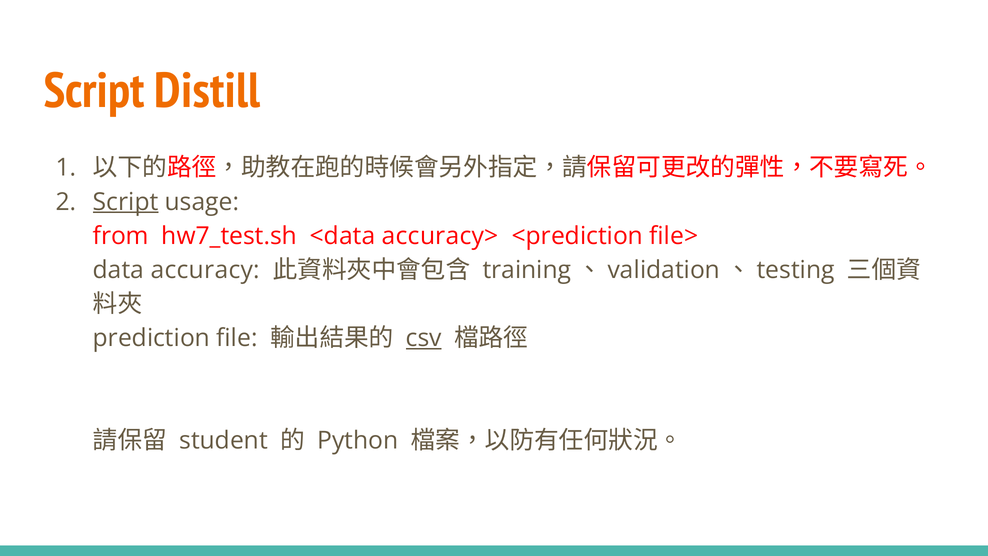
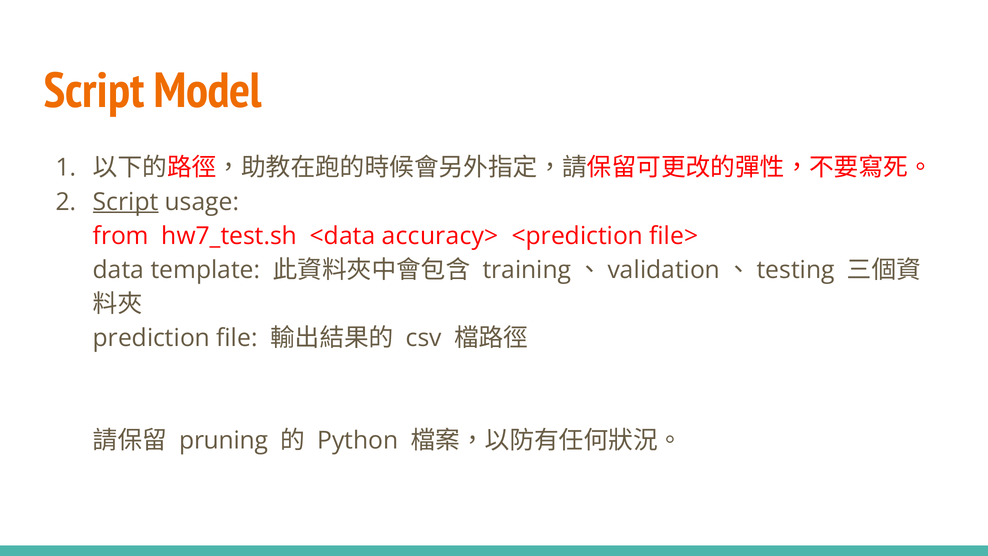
Distill: Distill -> Model (208, 91)
accuracy: accuracy -> template (205, 270)
csv underline: present -> none (424, 338)
student: student -> pruning (224, 440)
